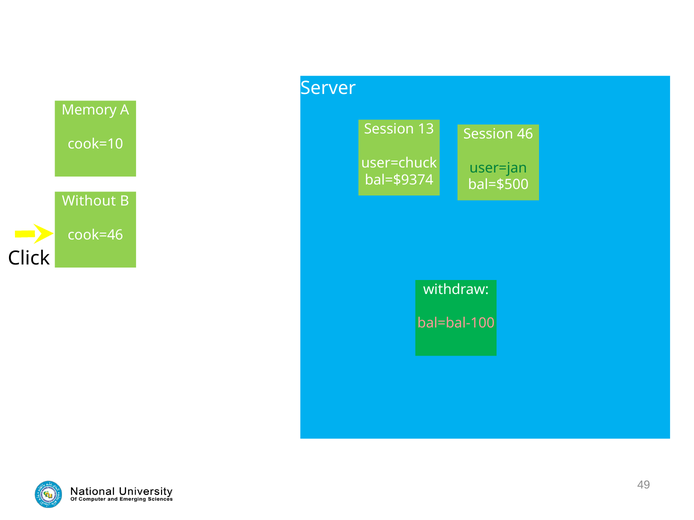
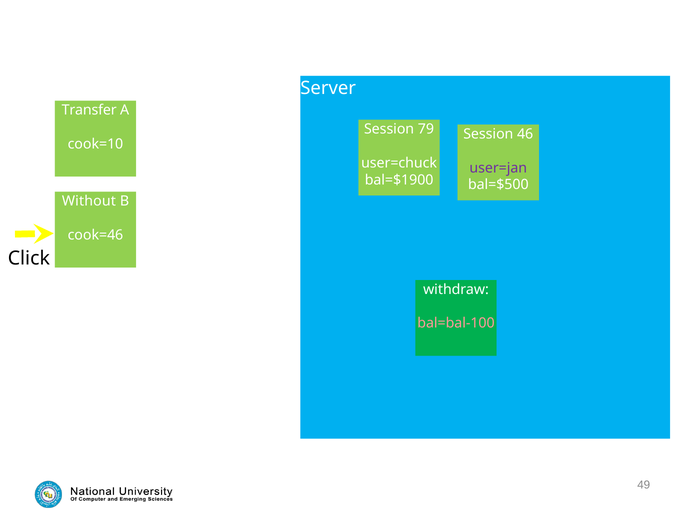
Memory: Memory -> Transfer (89, 110)
13: 13 -> 79 (426, 129)
user=jan colour: green -> purple (498, 168)
bal=$9374: bal=$9374 -> bal=$1900 (399, 180)
